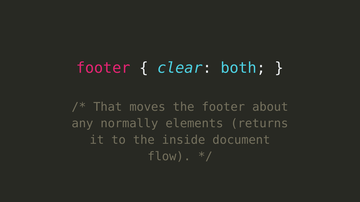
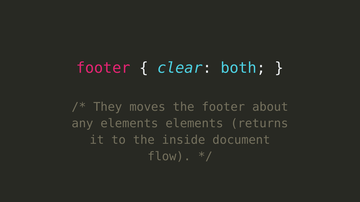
That: That -> They (108, 107)
any normally: normally -> elements (129, 124)
